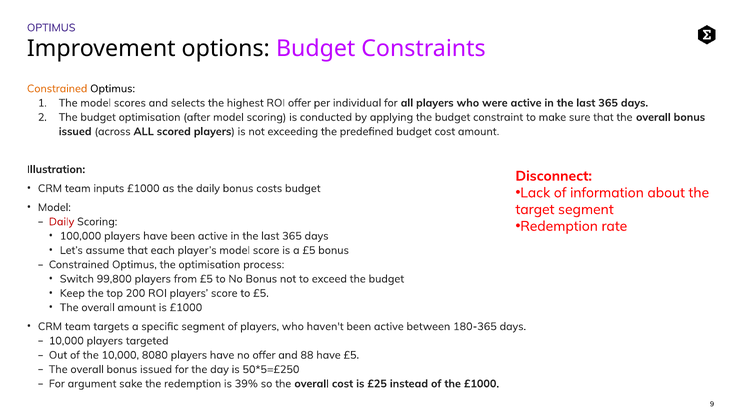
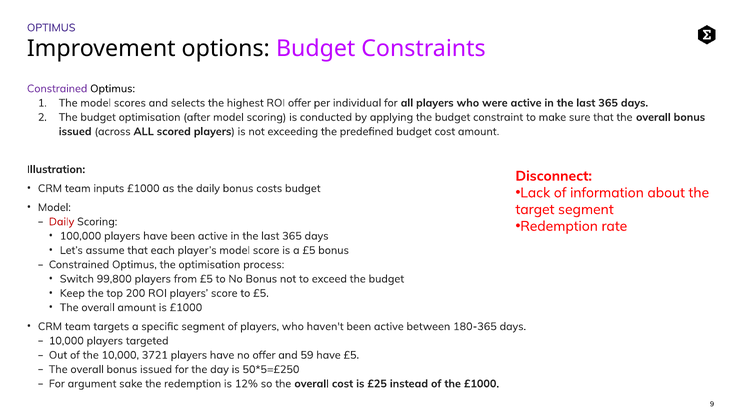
Constrained colour: orange -> purple (57, 89)
8080: 8080 -> 3721 (155, 355)
88: 88 -> 59 (307, 355)
39%: 39% -> 12% (246, 383)
